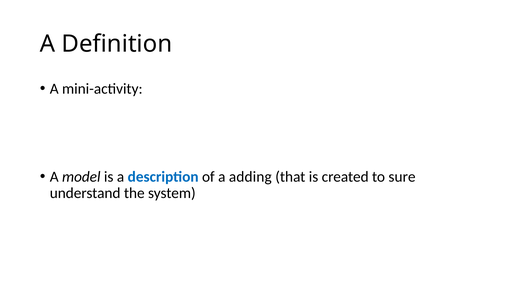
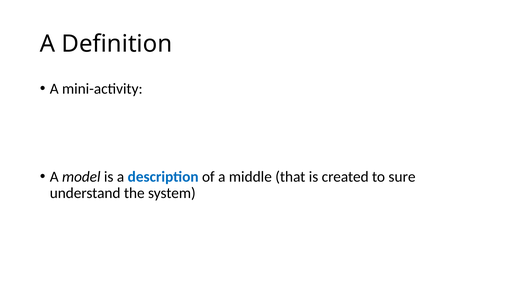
adding: adding -> middle (250, 176)
